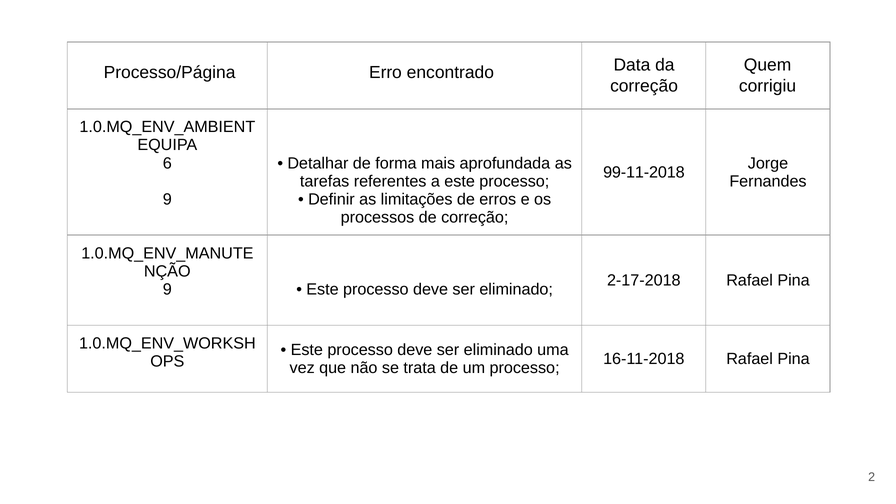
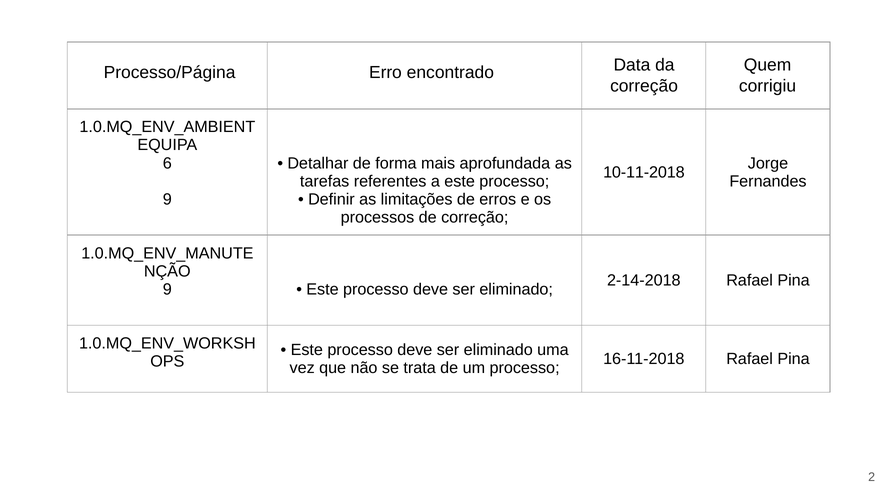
99-11-2018: 99-11-2018 -> 10-11-2018 (644, 172)
2-17-2018: 2-17-2018 -> 2-14-2018 (644, 280)
